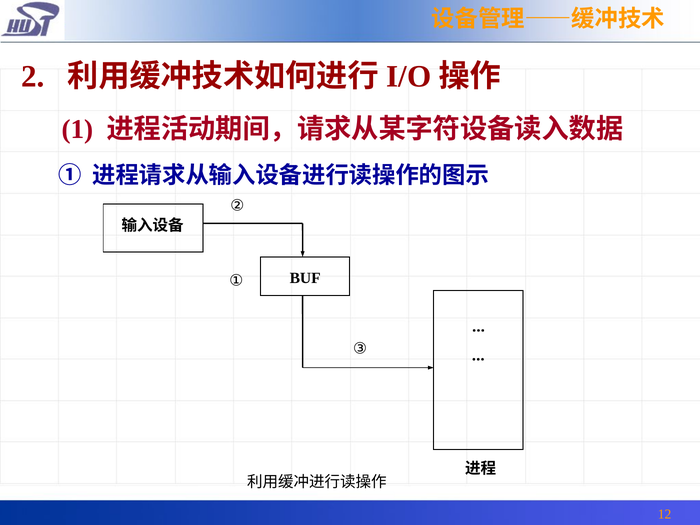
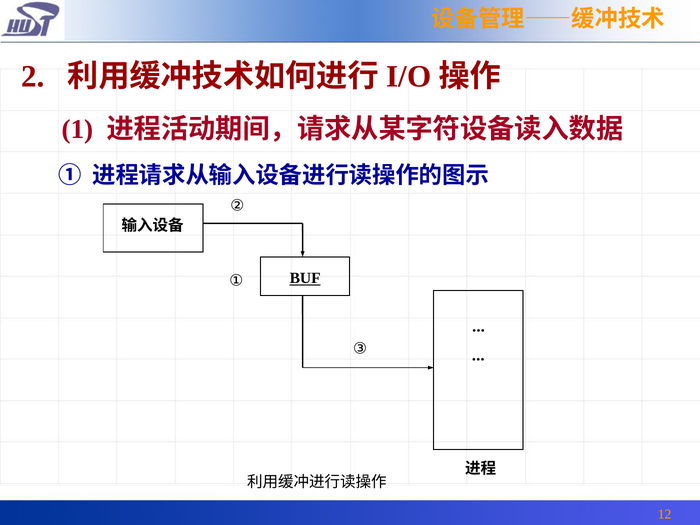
BUF underline: none -> present (305, 278)
